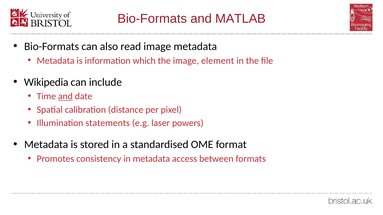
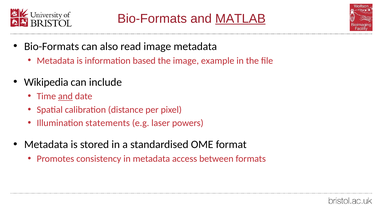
MATLAB underline: none -> present (240, 19)
which: which -> based (144, 61)
element: element -> example (218, 61)
